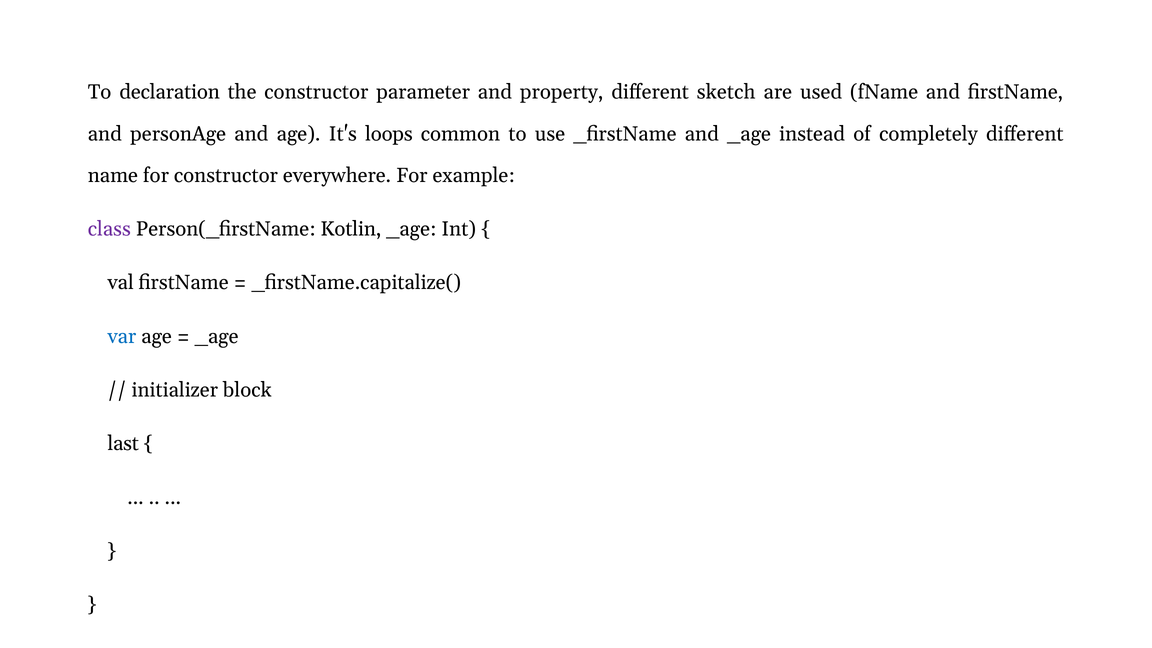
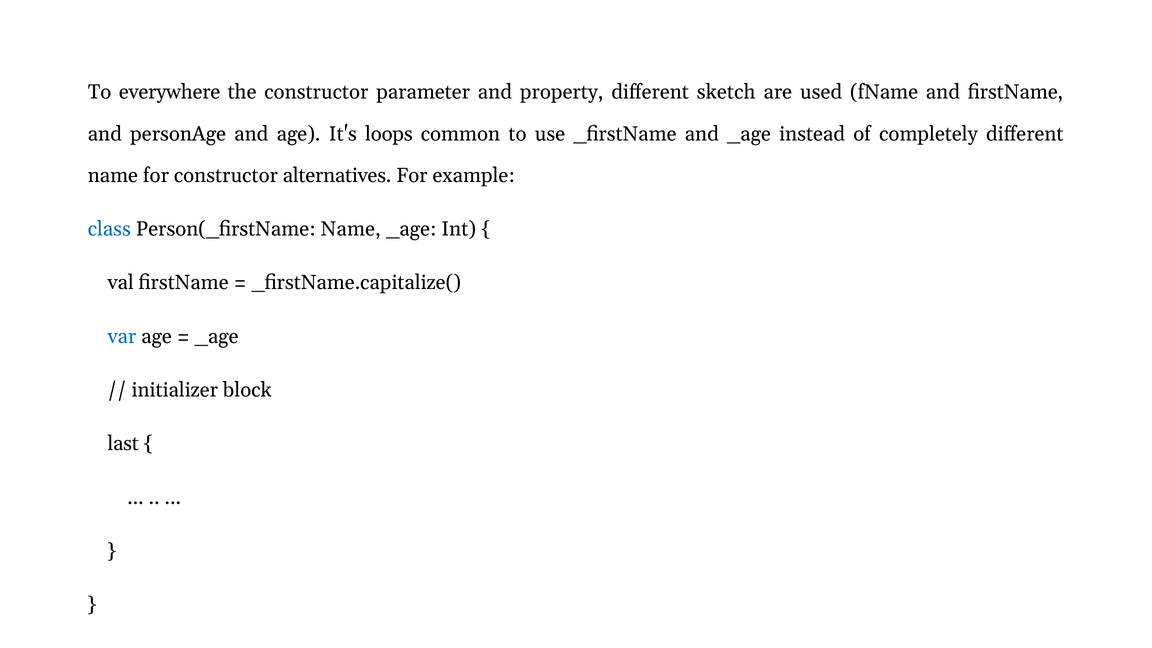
declaration: declaration -> everywhere (170, 92)
everywhere: everywhere -> alternatives (337, 175)
class colour: purple -> blue (109, 229)
Person(_firstName Kotlin: Kotlin -> Name (351, 229)
